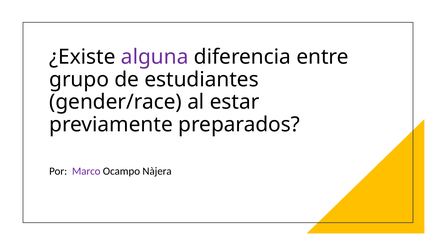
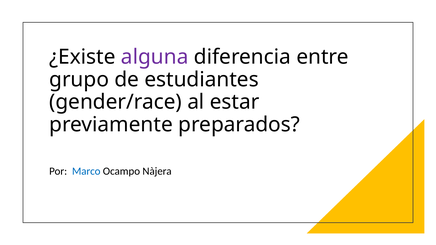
Marco colour: purple -> blue (86, 171)
